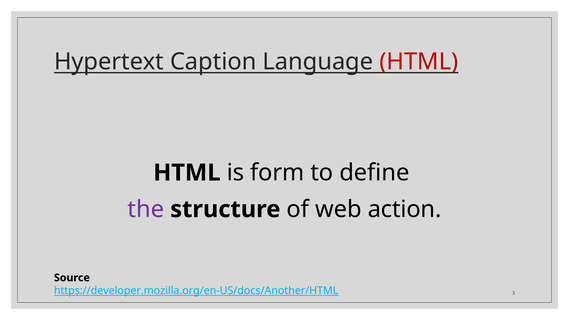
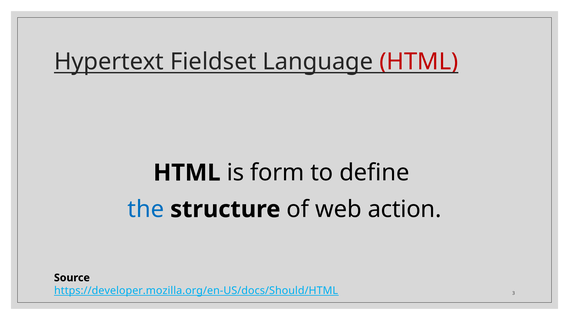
Caption: Caption -> Fieldset (213, 62)
the colour: purple -> blue (146, 209)
https://developer.mozilla.org/en-US/docs/Another/HTML: https://developer.mozilla.org/en-US/docs/Another/HTML -> https://developer.mozilla.org/en-US/docs/Should/HTML (196, 291)
